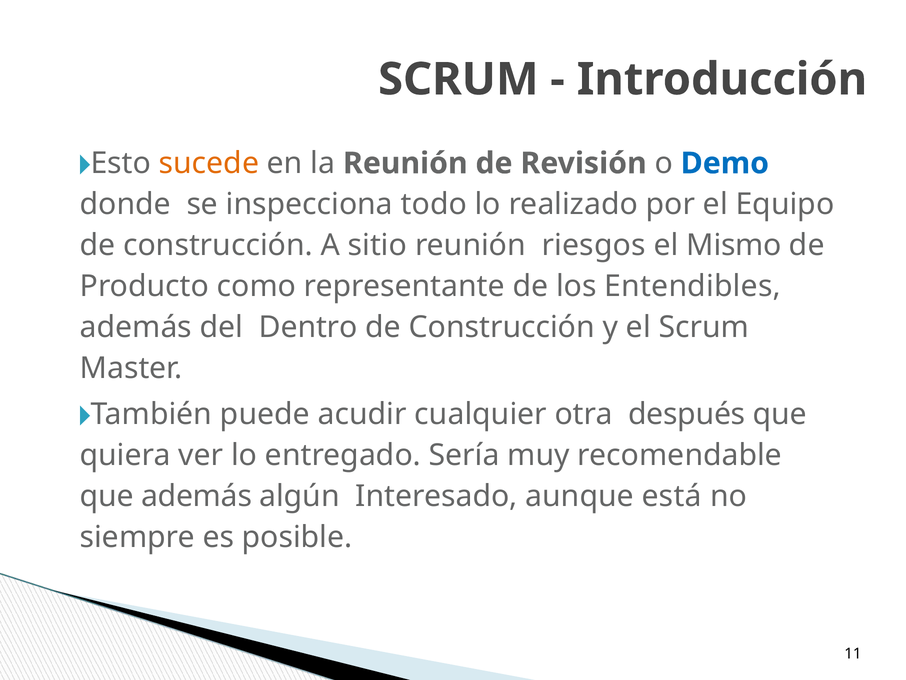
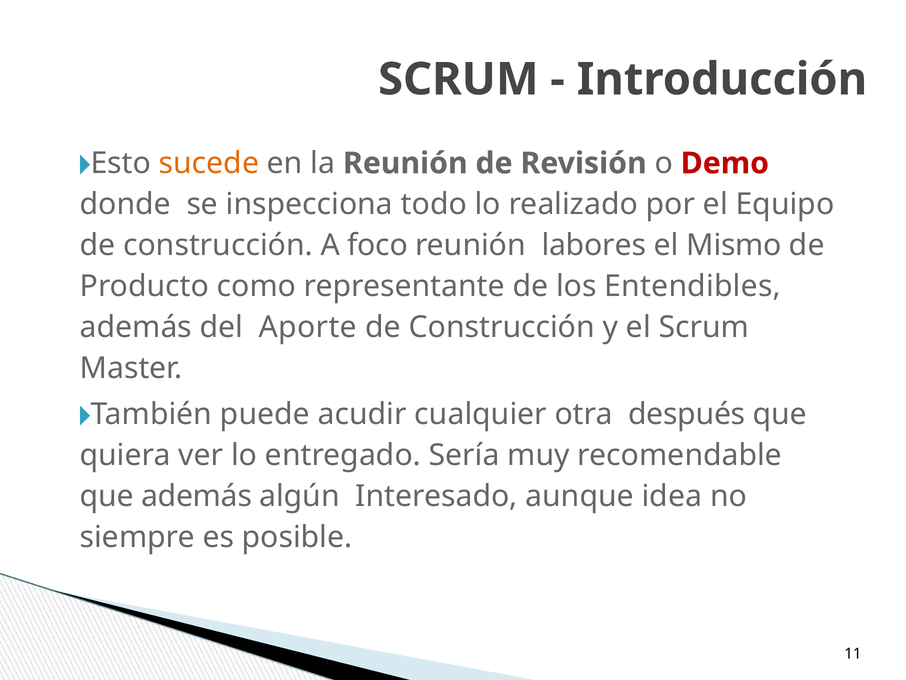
Demo colour: blue -> red (725, 163)
sitio: sitio -> foco (378, 245)
riesgos: riesgos -> labores (594, 245)
Dentro: Dentro -> Aporte (308, 327)
está: está -> idea (672, 496)
